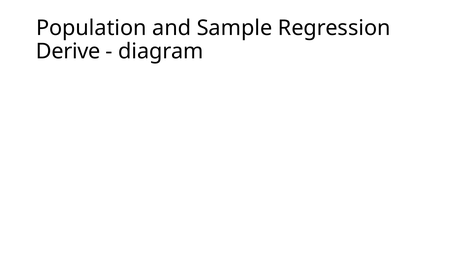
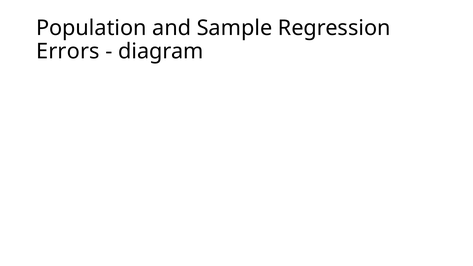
Derive: Derive -> Errors (68, 51)
